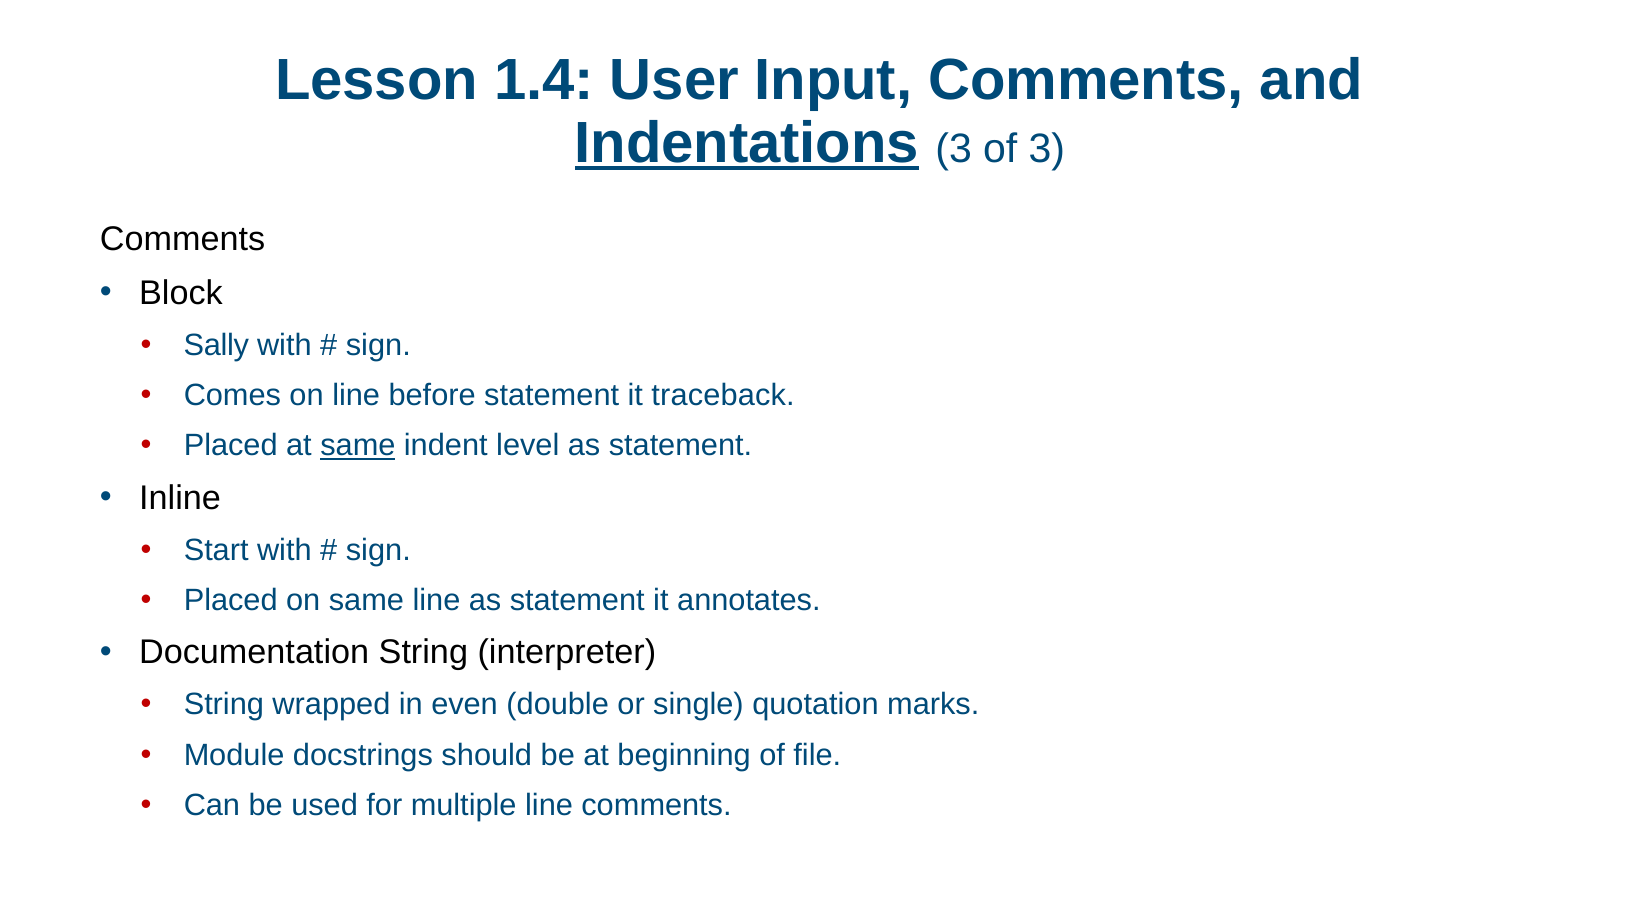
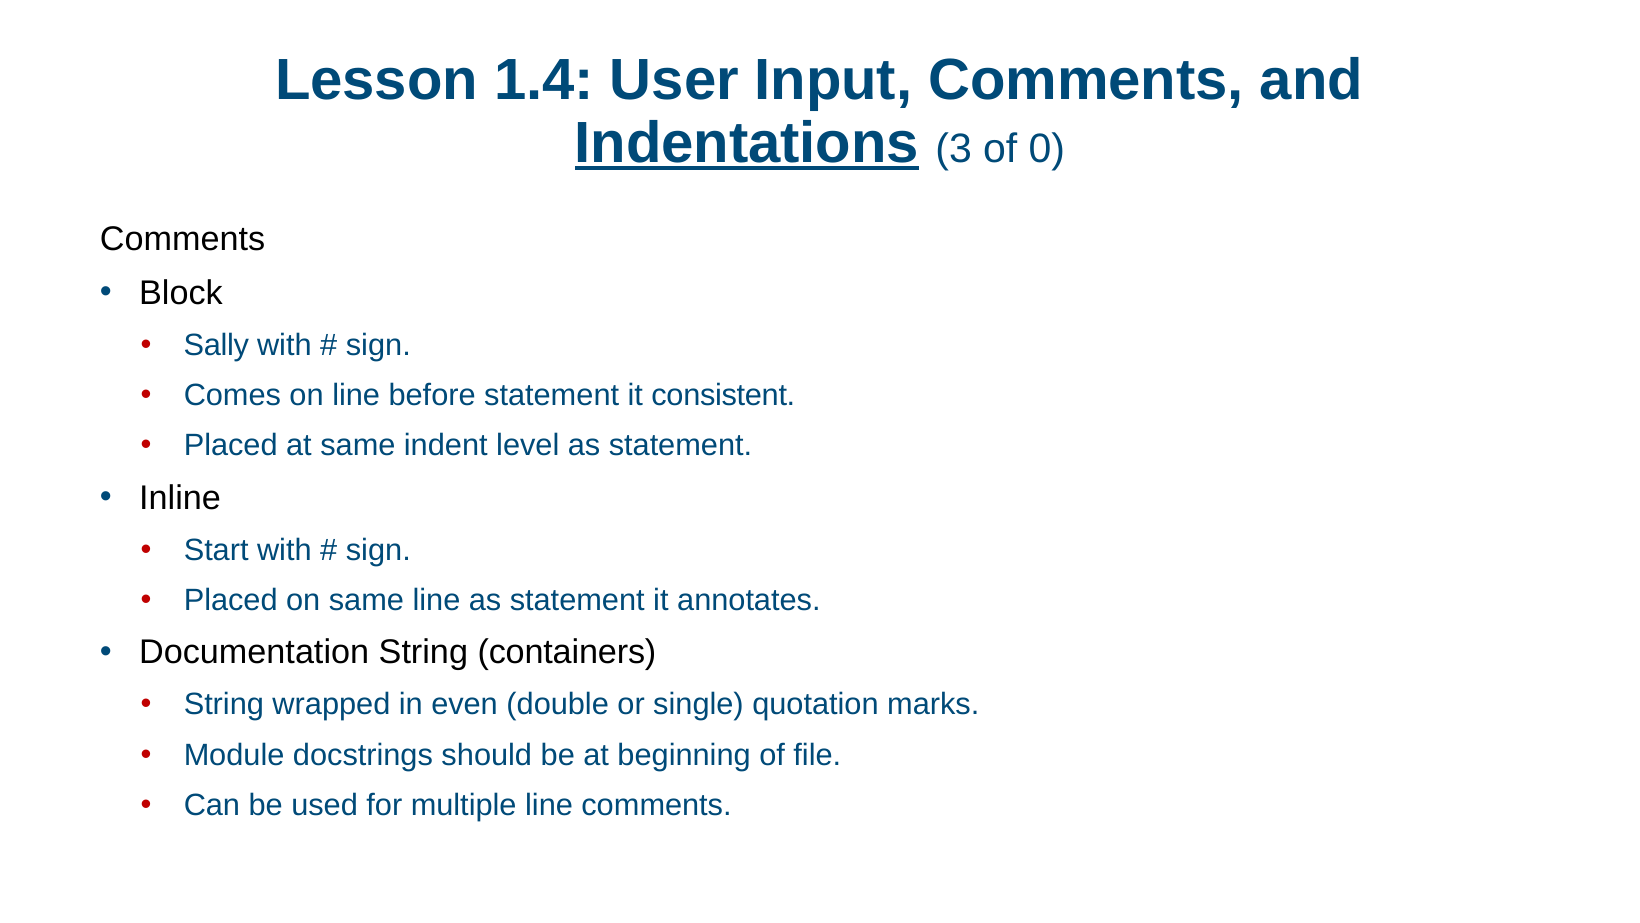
of 3: 3 -> 0 (1047, 148)
traceback: traceback -> consistent (723, 395)
same underline: present -> none (358, 445)
interpreter: interpreter -> containers (567, 652)
